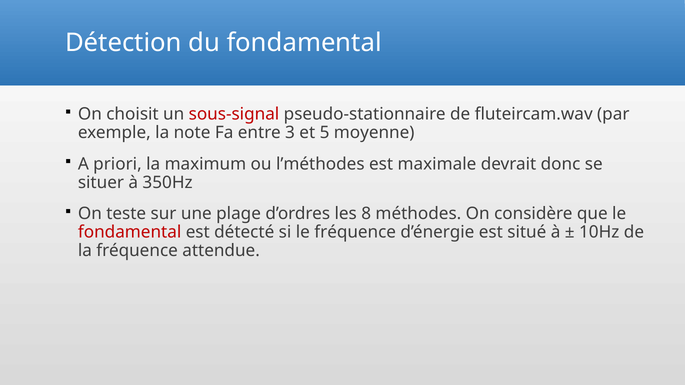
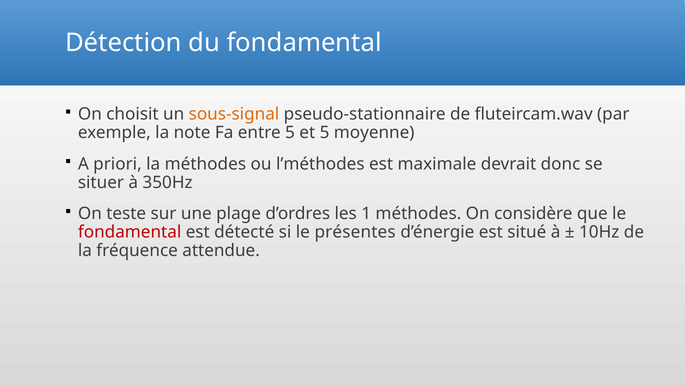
sous-signal colour: red -> orange (234, 114)
entre 3: 3 -> 5 (290, 133)
la maximum: maximum -> méthodes (205, 164)
8: 8 -> 1 (366, 214)
le fréquence: fréquence -> présentes (355, 232)
